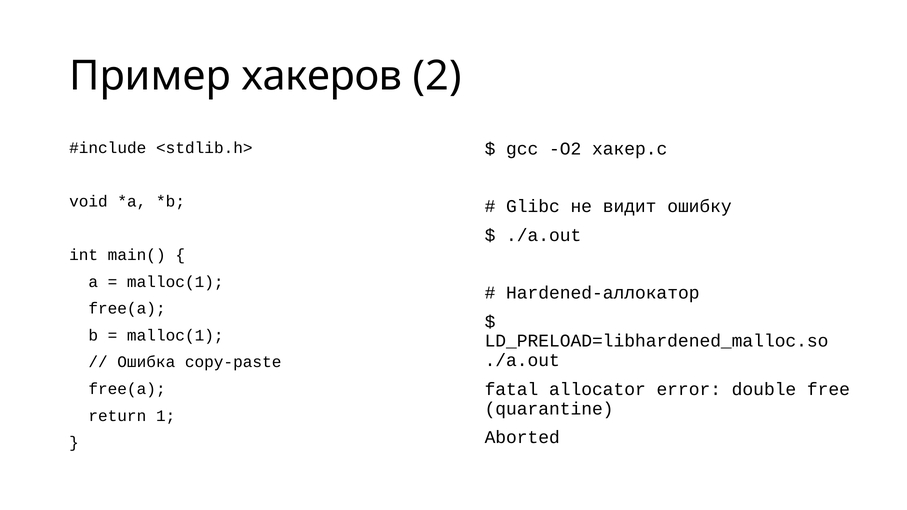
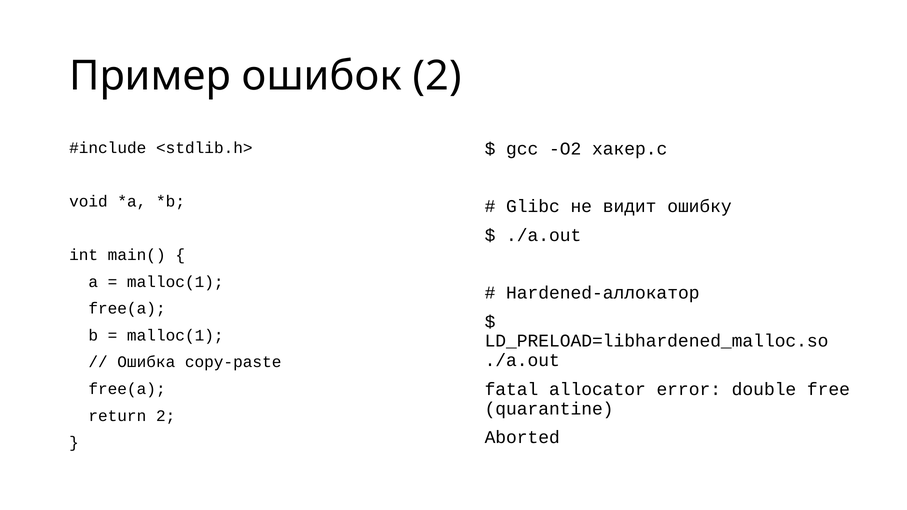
хакеров: хакеров -> ошибок (322, 76)
return 1: 1 -> 2 (166, 416)
